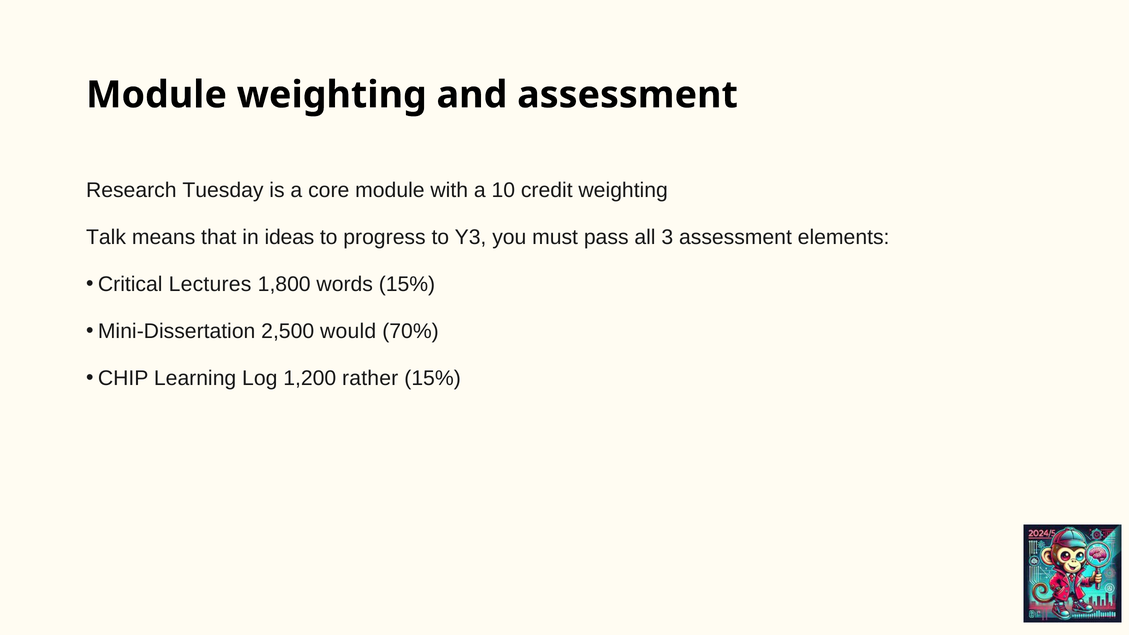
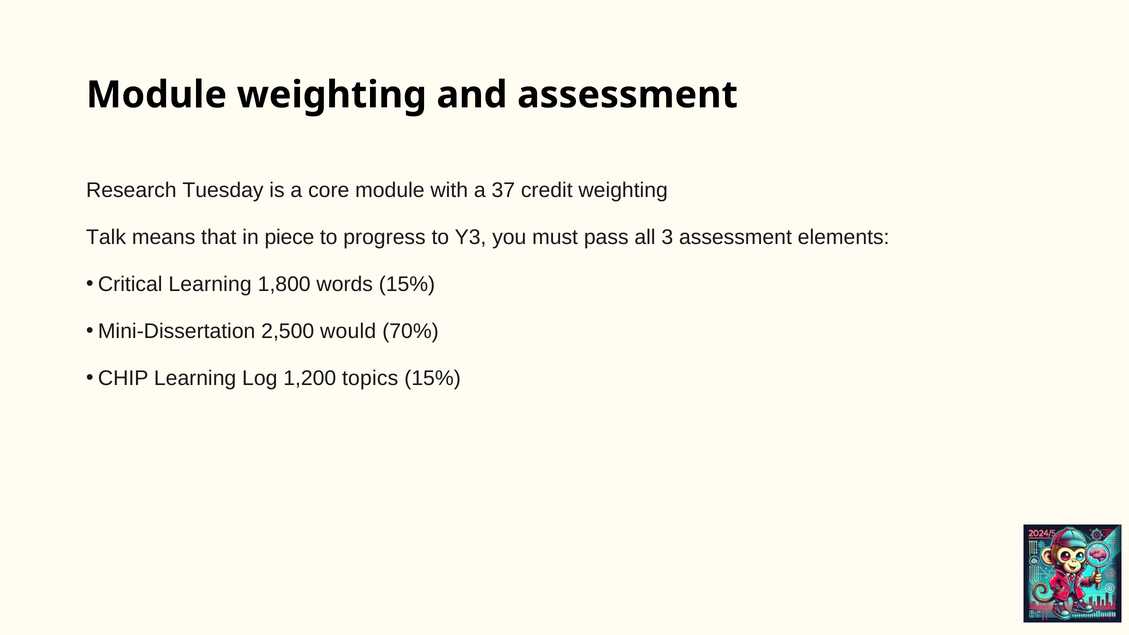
10: 10 -> 37 (503, 190)
ideas: ideas -> piece (289, 237)
Critical Lectures: Lectures -> Learning (210, 284)
rather: rather -> topics (370, 378)
